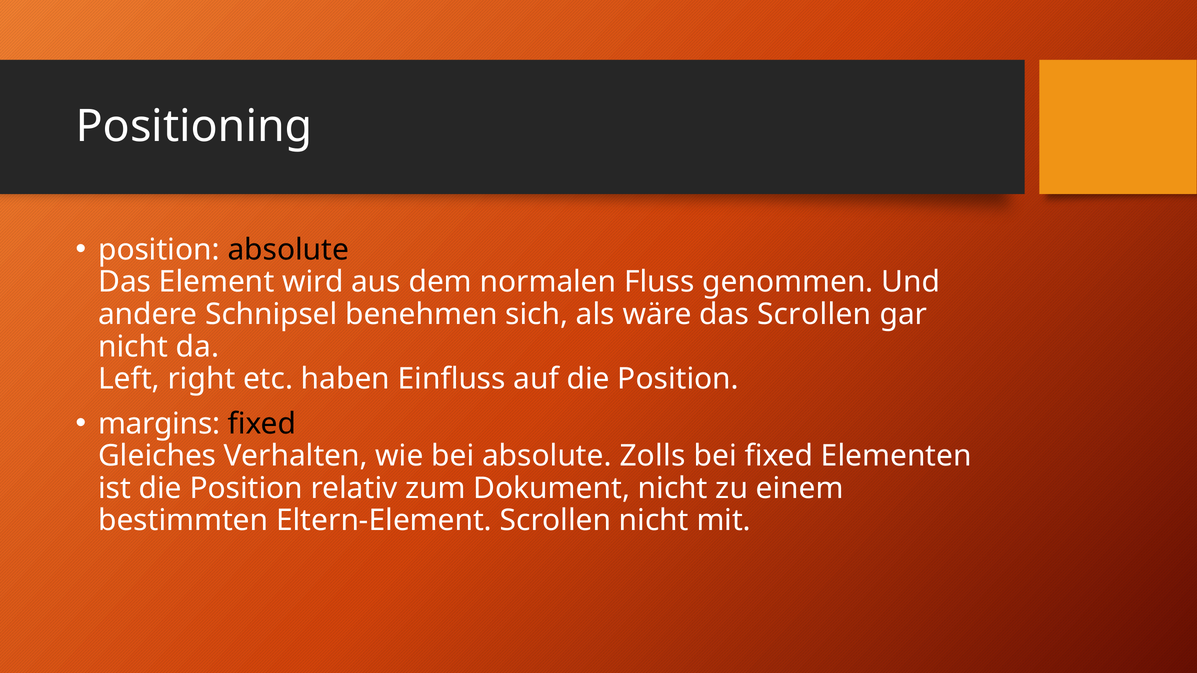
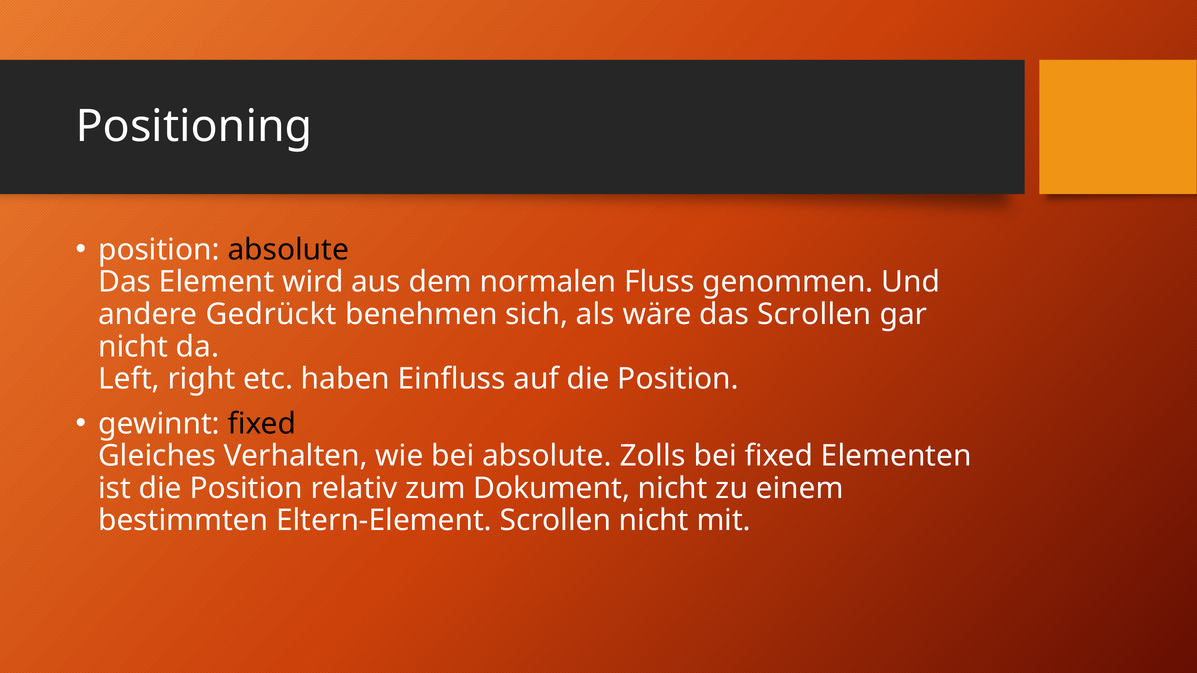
Schnipsel: Schnipsel -> Gedrückt (271, 315)
margins: margins -> gewinnt (159, 424)
